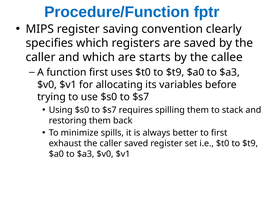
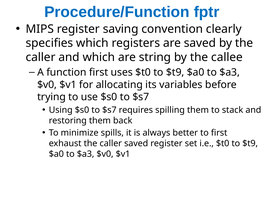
starts: starts -> string (155, 57)
